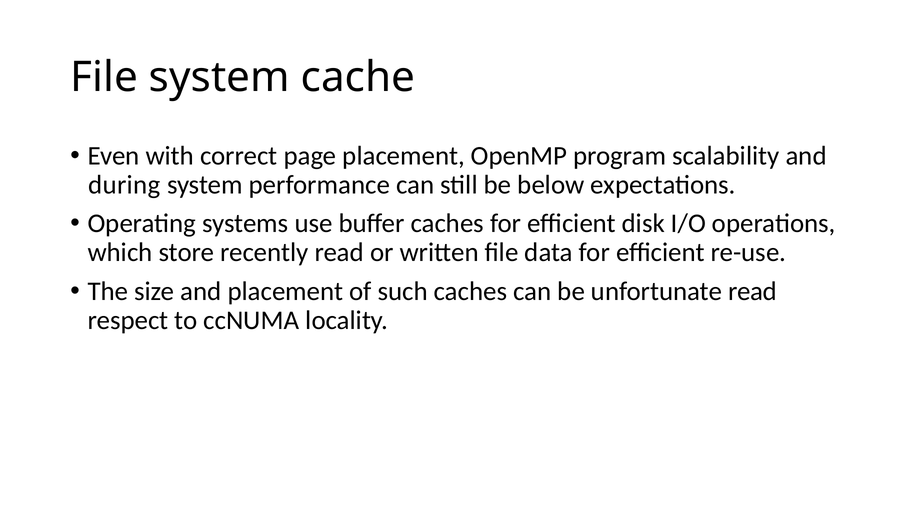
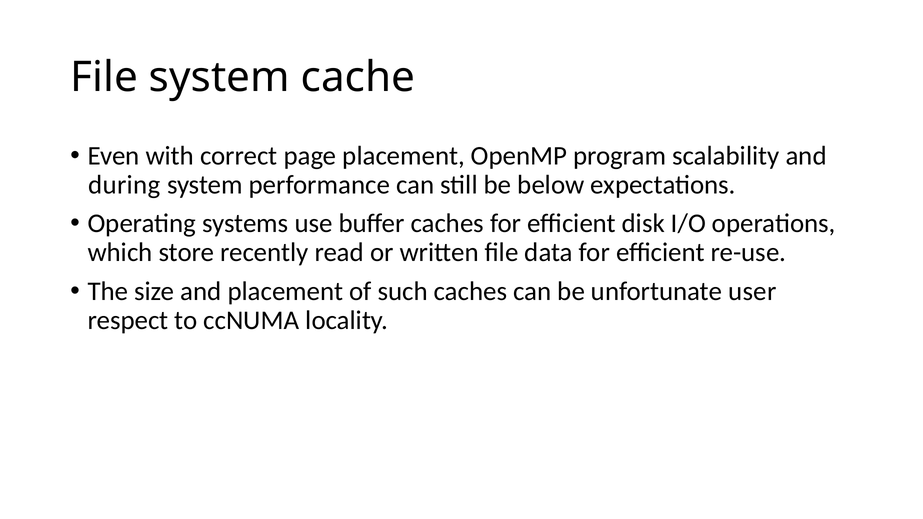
unfortunate read: read -> user (752, 291)
